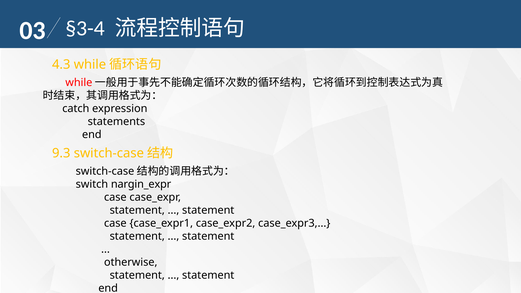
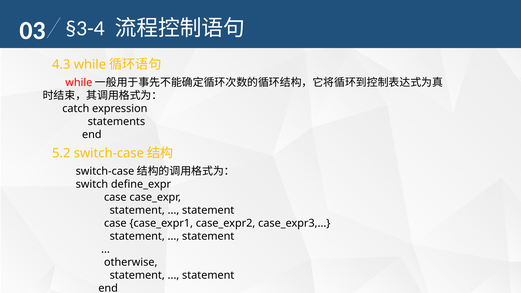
9.3: 9.3 -> 5.2 (61, 153)
nargin_expr: nargin_expr -> define_expr (141, 184)
